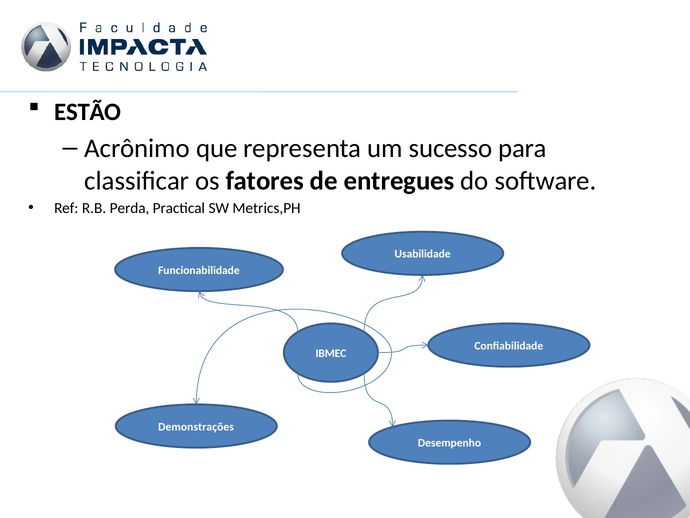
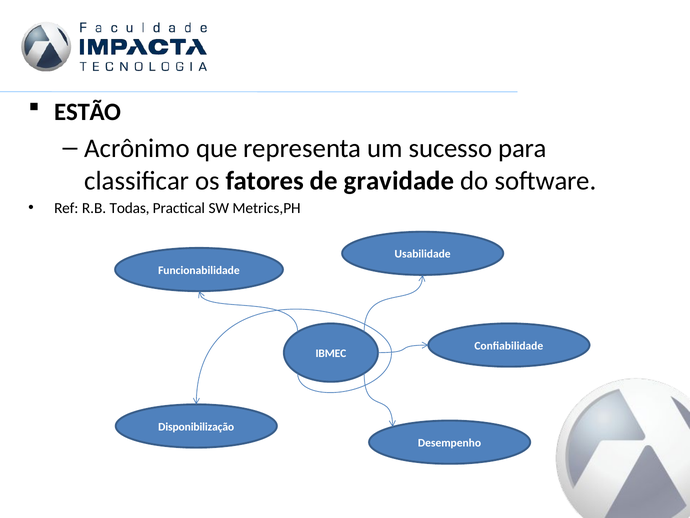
entregues: entregues -> gravidade (399, 180)
Perda: Perda -> Todas (130, 208)
Demonstrações: Demonstrações -> Disponibilização (196, 426)
